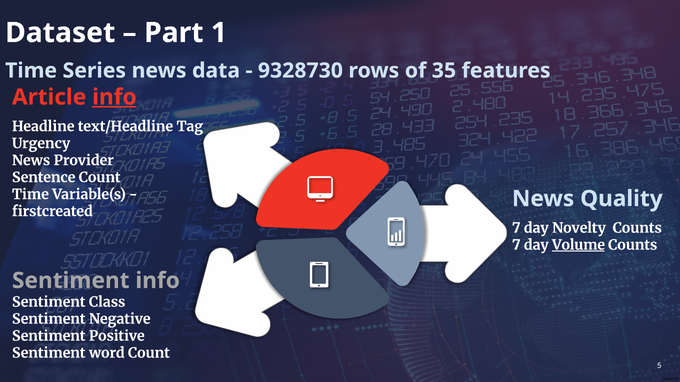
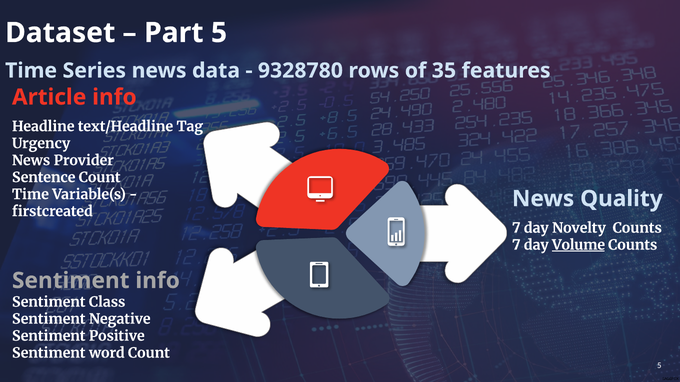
Part 1: 1 -> 5 (219, 33)
9328730: 9328730 -> 9328780 (300, 71)
info underline: present -> none (114, 97)
